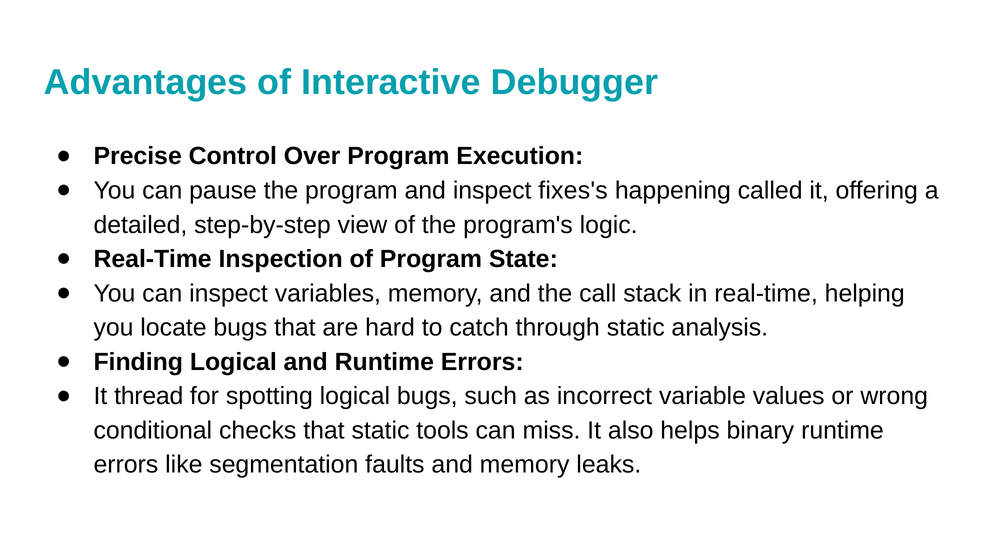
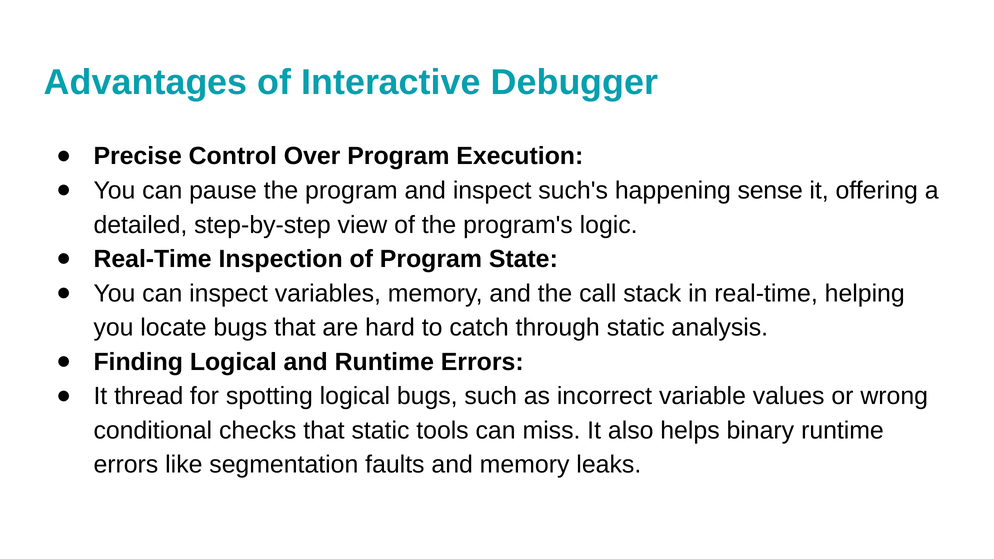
fixes's: fixes's -> such's (573, 191)
called: called -> sense (770, 191)
